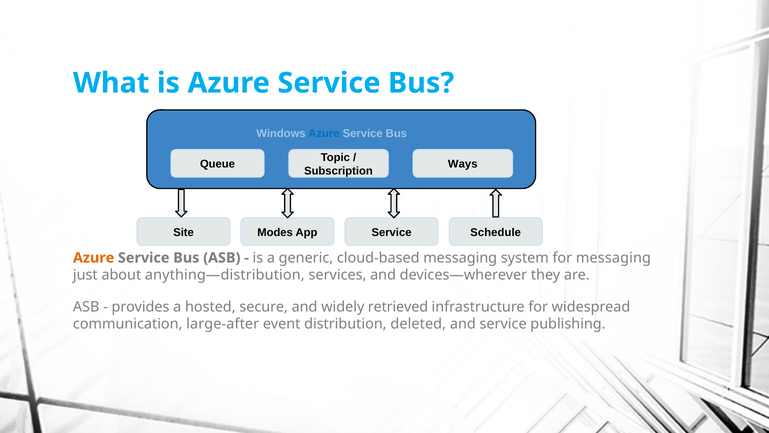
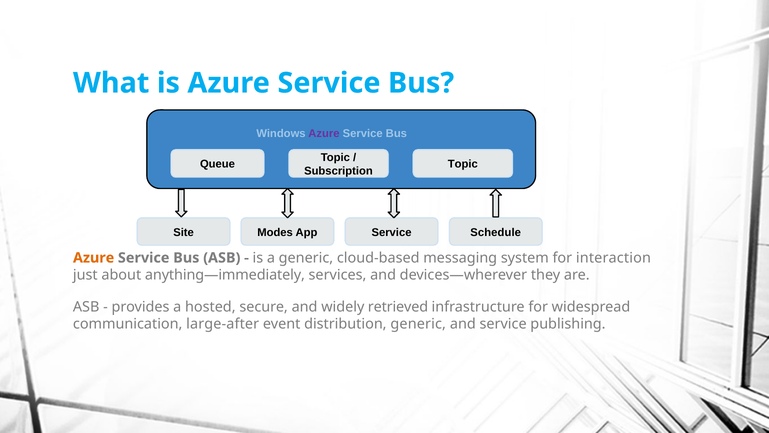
Azure colour: blue -> purple (324, 134)
Ways: Ways -> Topic (463, 164)
for messaging: messaging -> interaction (613, 258)
anything—distribution: anything—distribution -> anything—immediately (225, 275)
distribution deleted: deleted -> generic (418, 324)
